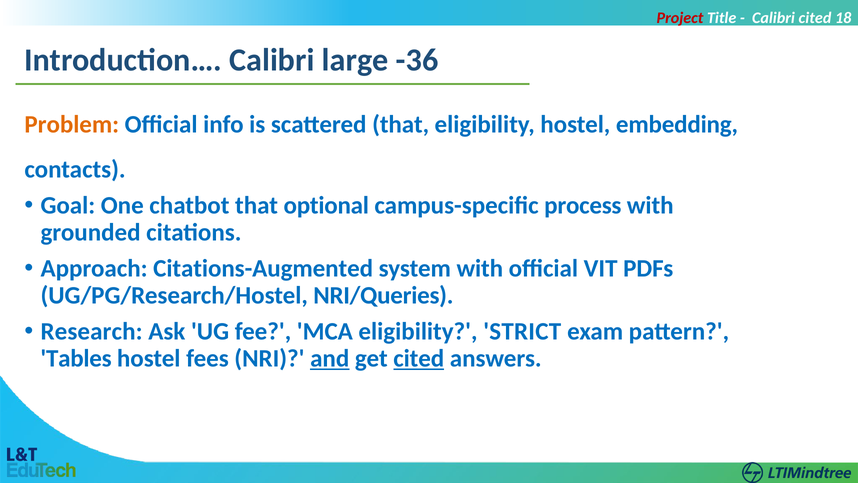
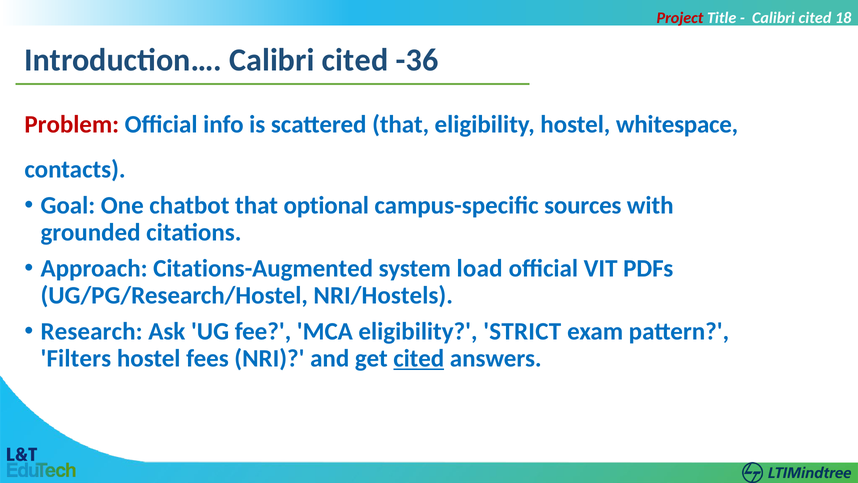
Introduction… Calibri large: large -> cited (355, 60)
Problem colour: orange -> red (72, 124)
embedding: embedding -> whitespace (677, 124)
process: process -> sources (583, 205)
system with: with -> load (480, 268)
NRI/Queries: NRI/Queries -> NRI/Hostels (383, 295)
Tables: Tables -> Filters (76, 358)
and underline: present -> none (330, 358)
